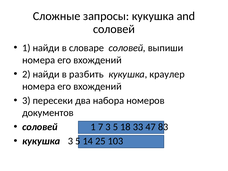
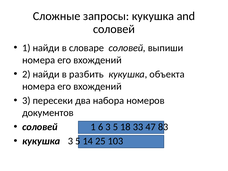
краулер: краулер -> объекта (167, 74)
7: 7 -> 6 (101, 127)
